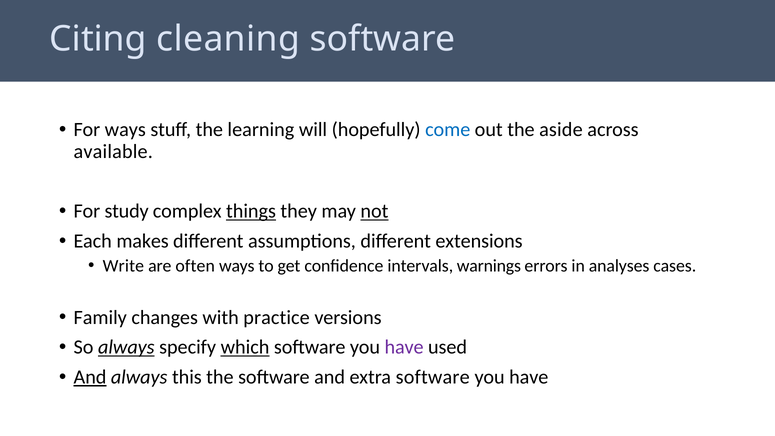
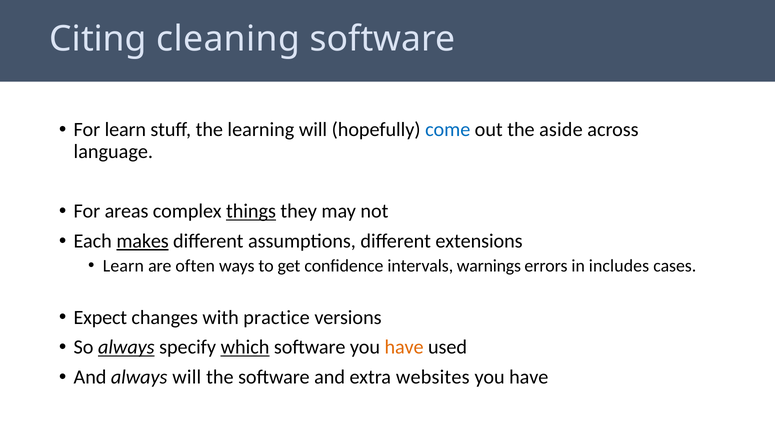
For ways: ways -> learn (125, 130)
available: available -> language (113, 152)
study: study -> areas (127, 211)
not underline: present -> none (374, 211)
makes underline: none -> present (143, 241)
Write: Write -> Learn (123, 266)
analyses: analyses -> includes (619, 266)
Family: Family -> Expect (100, 317)
have colour: purple -> orange (404, 347)
And underline: present -> none (90, 377)
always this: this -> will (187, 377)
extra software: software -> websites (433, 377)
